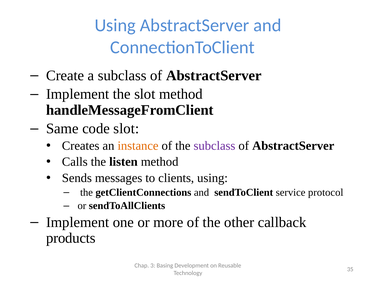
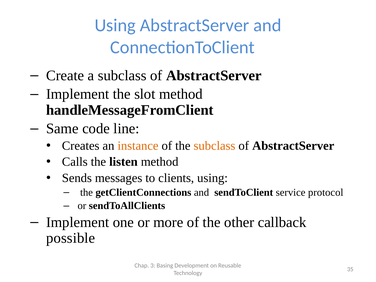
code slot: slot -> line (126, 129)
subclass colour: purple -> orange (214, 146)
products: products -> possible (71, 238)
